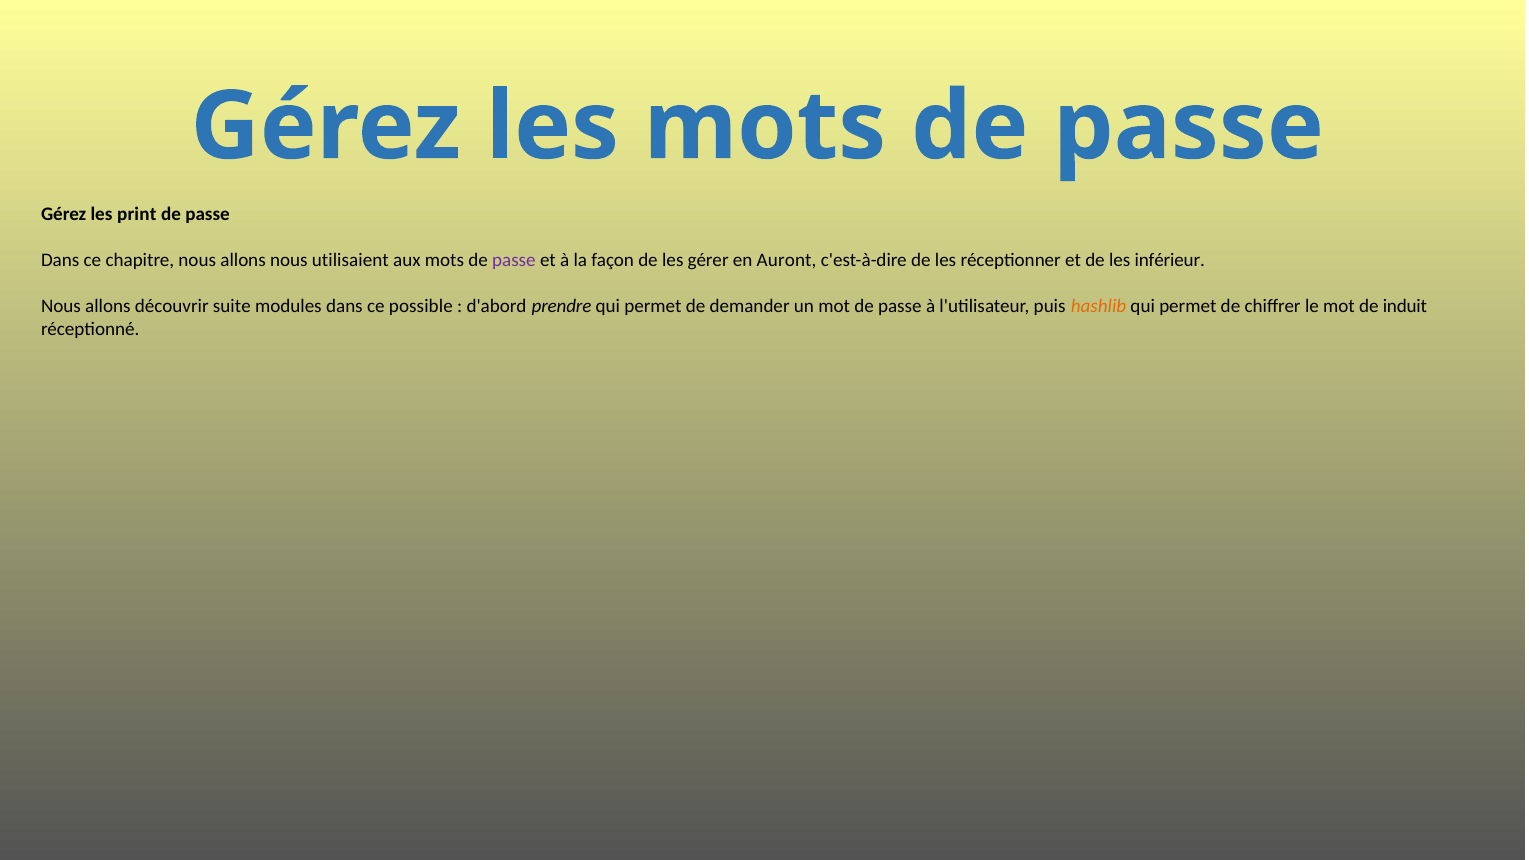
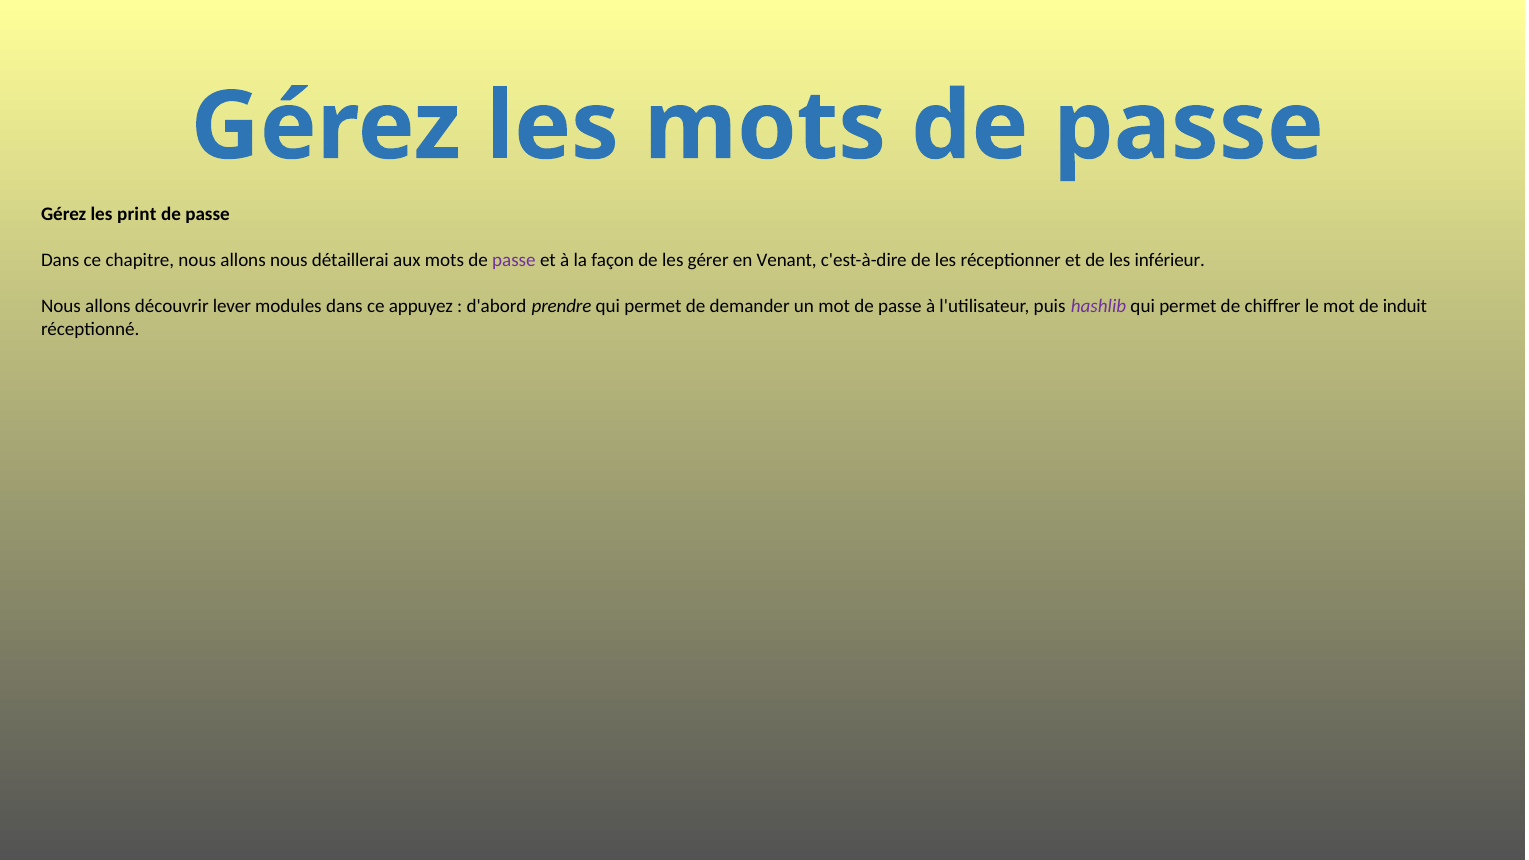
utilisaient: utilisaient -> détaillerai (350, 260)
Auront: Auront -> Venant (787, 260)
suite: suite -> lever (232, 306)
possible: possible -> appuyez (421, 306)
hashlib colour: orange -> purple (1099, 306)
